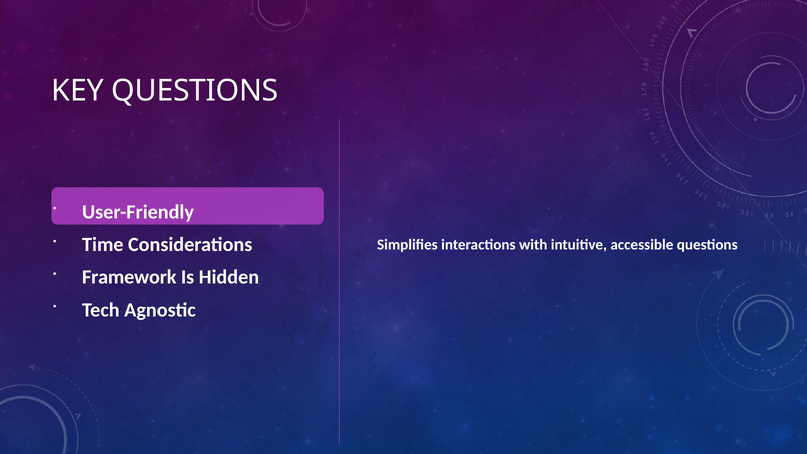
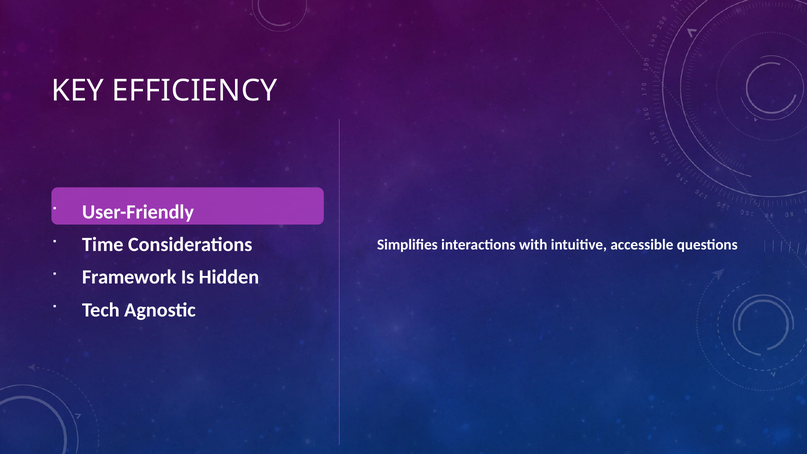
KEY QUESTIONS: QUESTIONS -> EFFICIENCY (195, 91)
